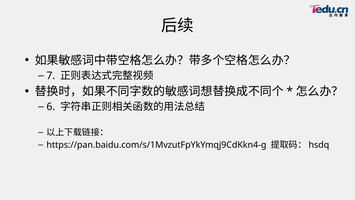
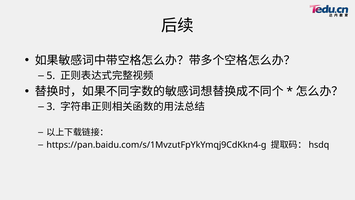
7: 7 -> 5 (51, 76)
6: 6 -> 3 (51, 107)
